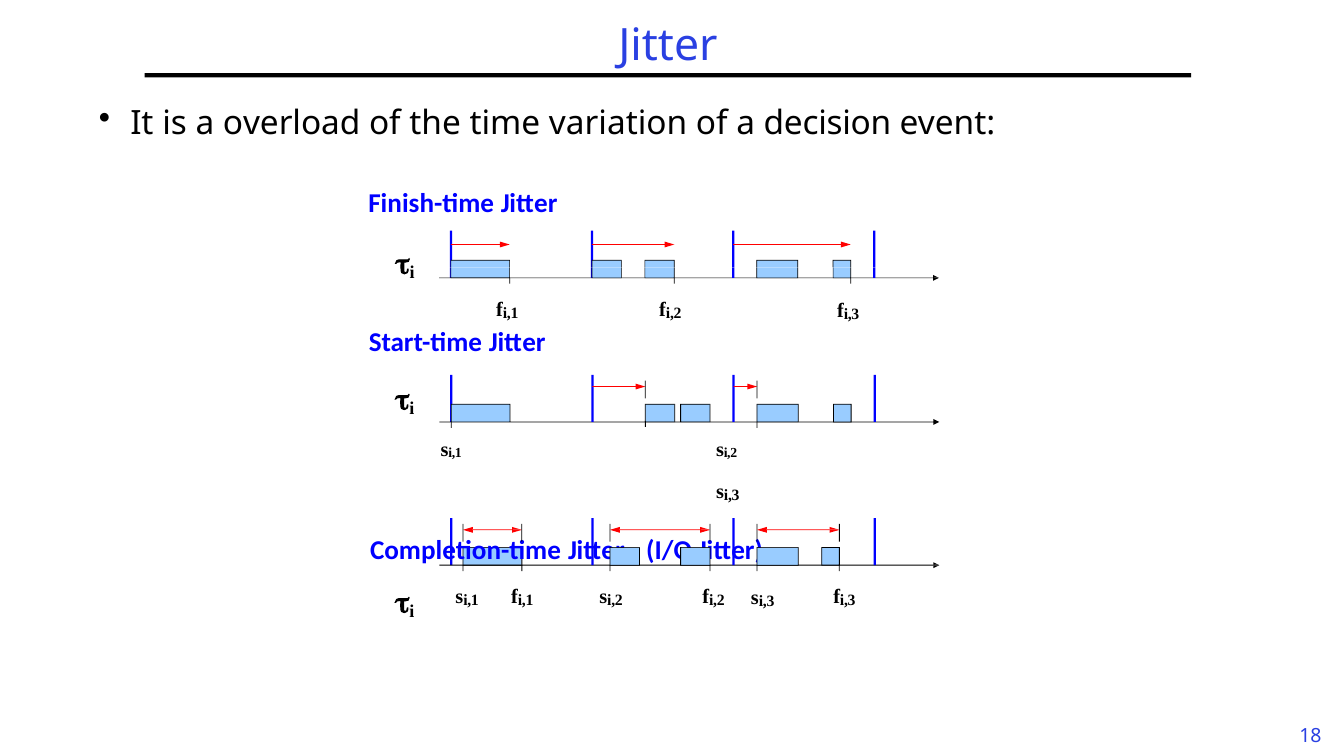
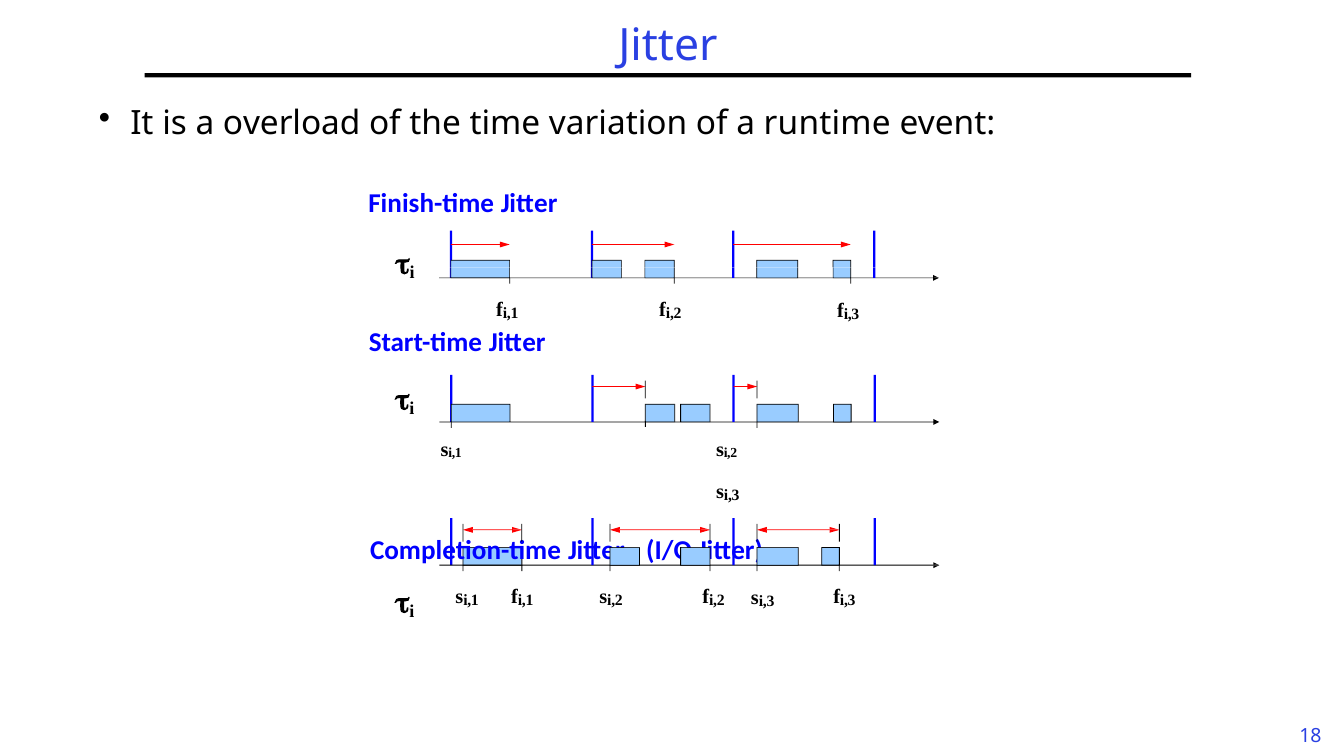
decision: decision -> runtime (827, 123)
